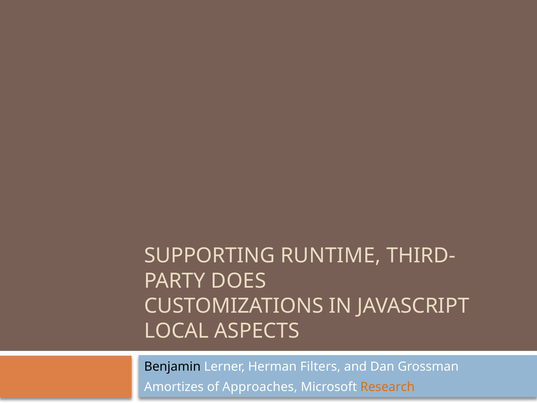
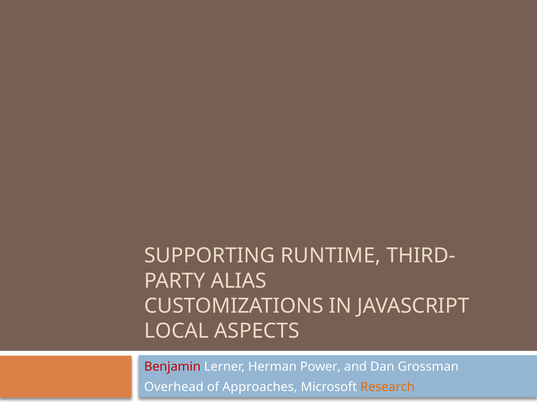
DOES: DOES -> ALIAS (239, 281)
Benjamin colour: black -> red (172, 366)
Filters: Filters -> Power (320, 366)
Amortizes: Amortizes -> Overhead (174, 387)
